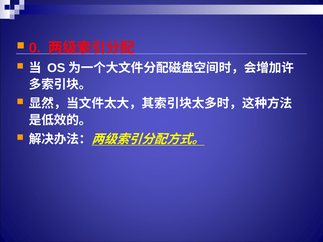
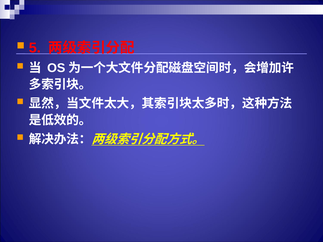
0: 0 -> 5 (35, 48)
